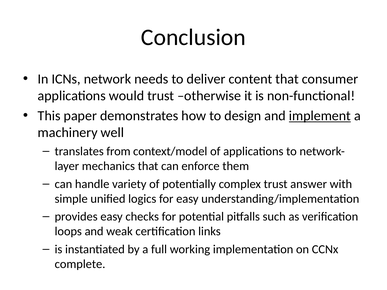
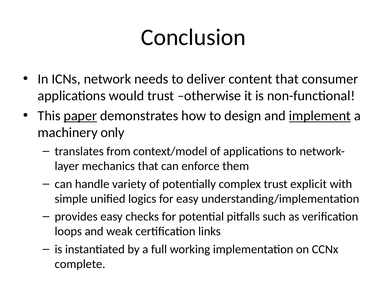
paper underline: none -> present (80, 116)
well: well -> only (112, 133)
answer: answer -> explicit (309, 184)
